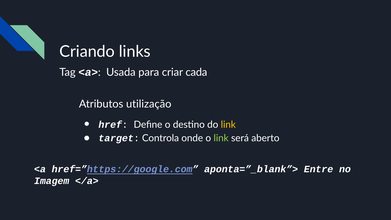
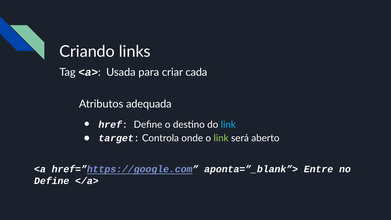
utilização: utilização -> adequada (149, 104)
link colour: yellow -> light blue (228, 125)
Imagem: Imagem -> Define (52, 181)
